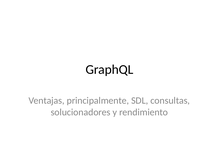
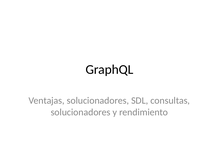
Ventajas principalmente: principalmente -> solucionadores (98, 101)
